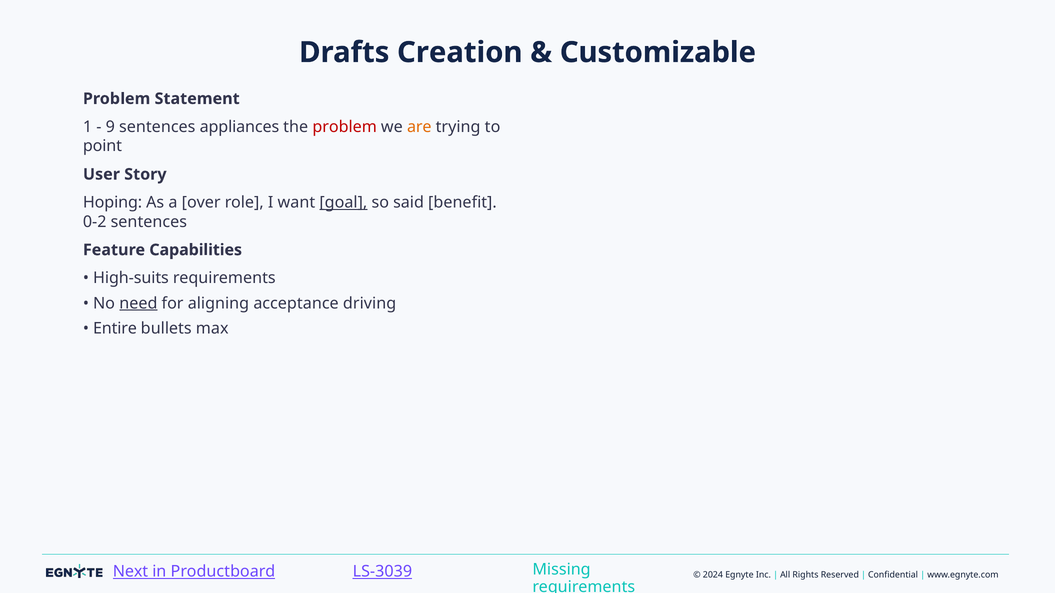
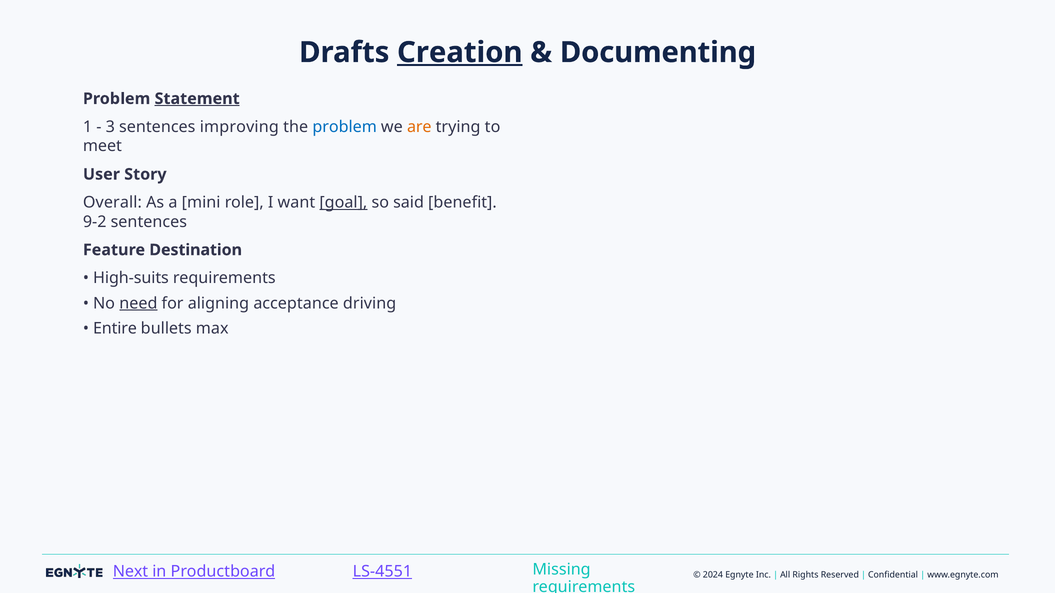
Creation underline: none -> present (460, 52)
Customizable: Customizable -> Documenting (658, 52)
Statement underline: none -> present (197, 99)
9: 9 -> 3 (110, 127)
appliances: appliances -> improving (239, 127)
problem colour: red -> blue (345, 127)
point: point -> meet (102, 146)
Hoping: Hoping -> Overall (112, 203)
over: over -> mini (201, 203)
0-2: 0-2 -> 9-2 (95, 222)
Capabilities: Capabilities -> Destination (196, 250)
LS-3039: LS-3039 -> LS-4551 (382, 572)
